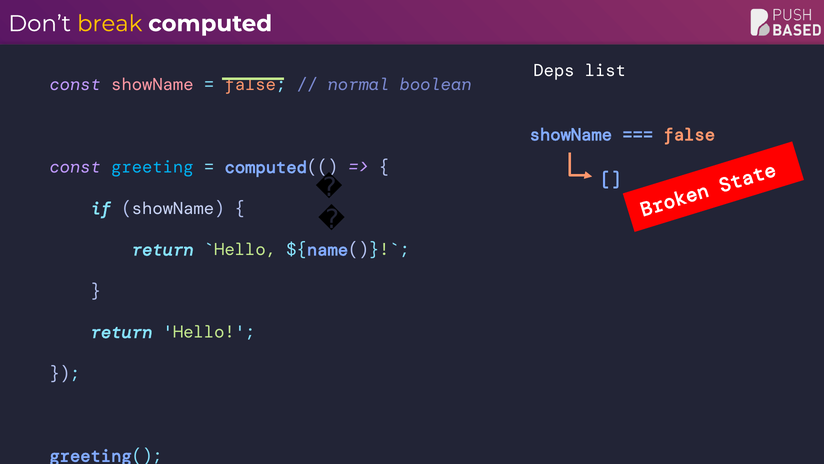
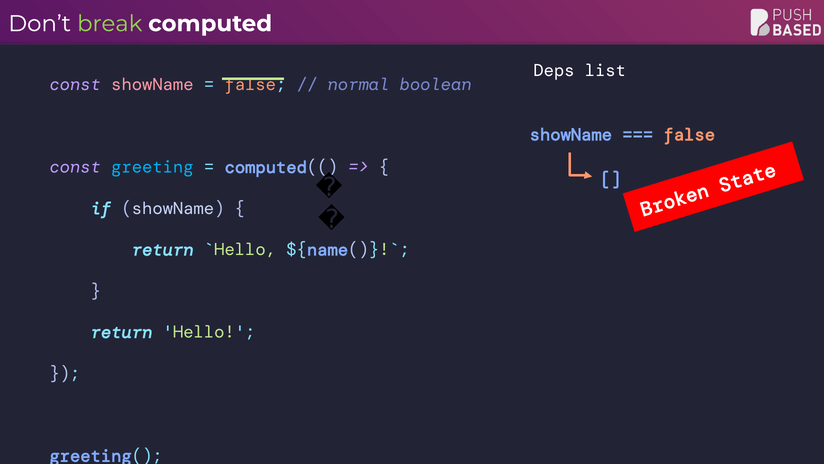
break colour: yellow -> light green (110, 24)
